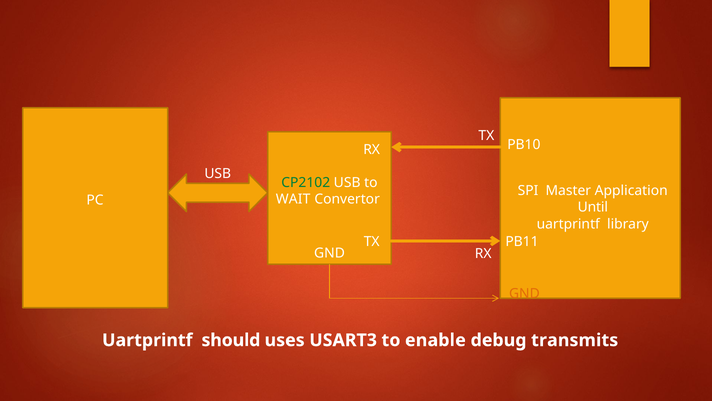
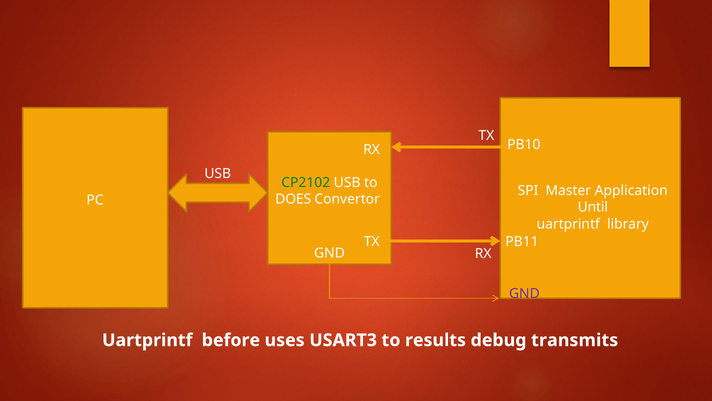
WAIT: WAIT -> DOES (293, 199)
GND colour: orange -> purple (524, 294)
should: should -> before (231, 340)
enable: enable -> results (435, 340)
